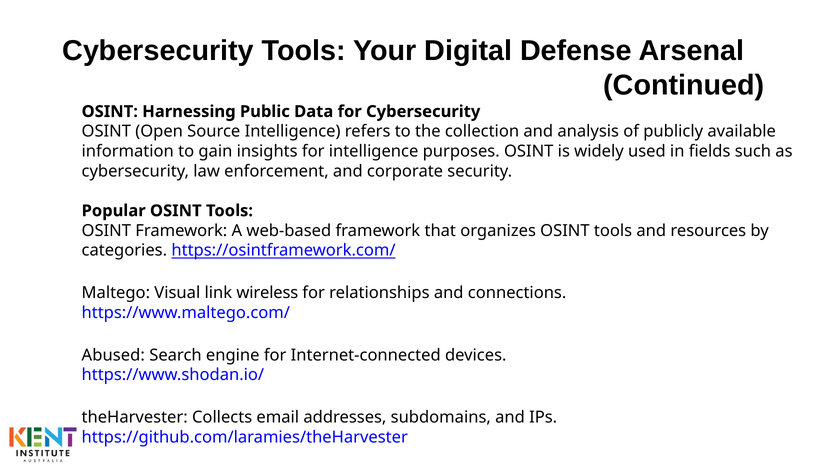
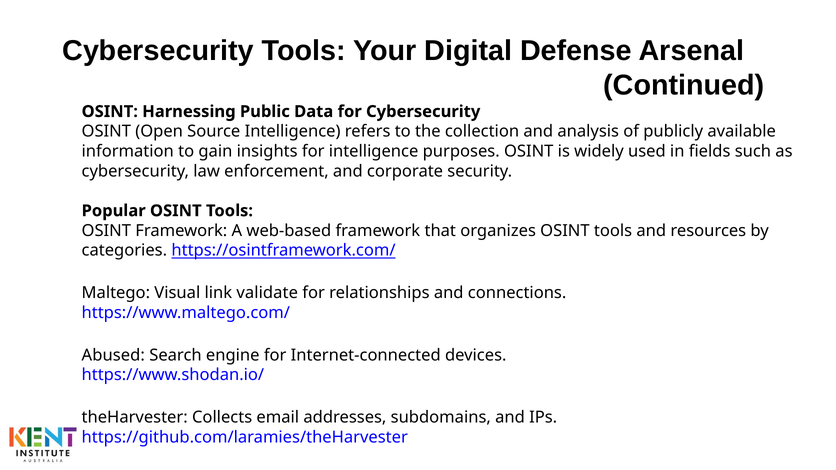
wireless: wireless -> validate (267, 293)
